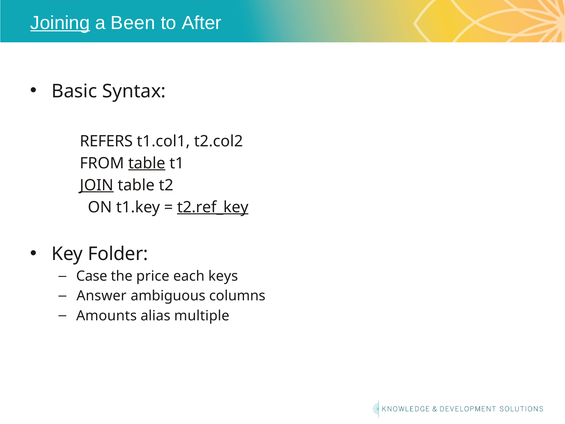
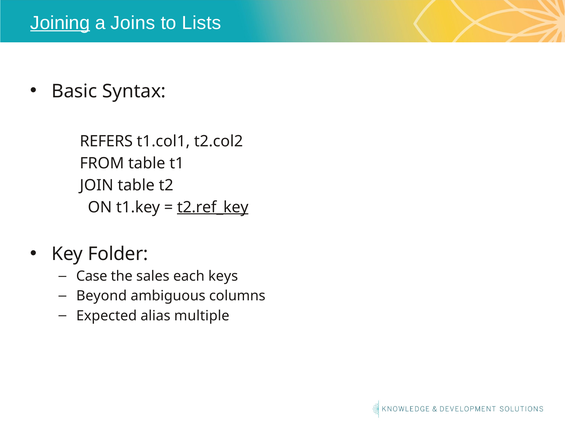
Been: Been -> Joins (133, 23)
After: After -> Lists (201, 23)
table underline: present -> none (147, 163)
JOIN underline: present -> none (97, 185)
price: price -> sales (153, 276)
Answer: Answer -> Beyond (102, 296)
Amounts: Amounts -> Expected (107, 316)
